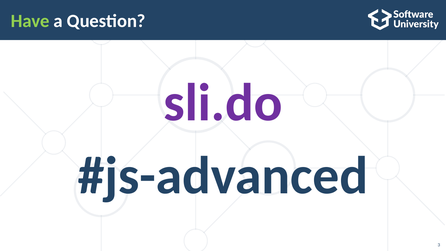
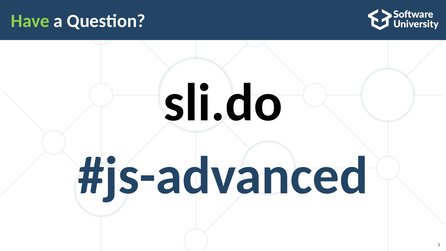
sli.do colour: purple -> black (223, 103)
